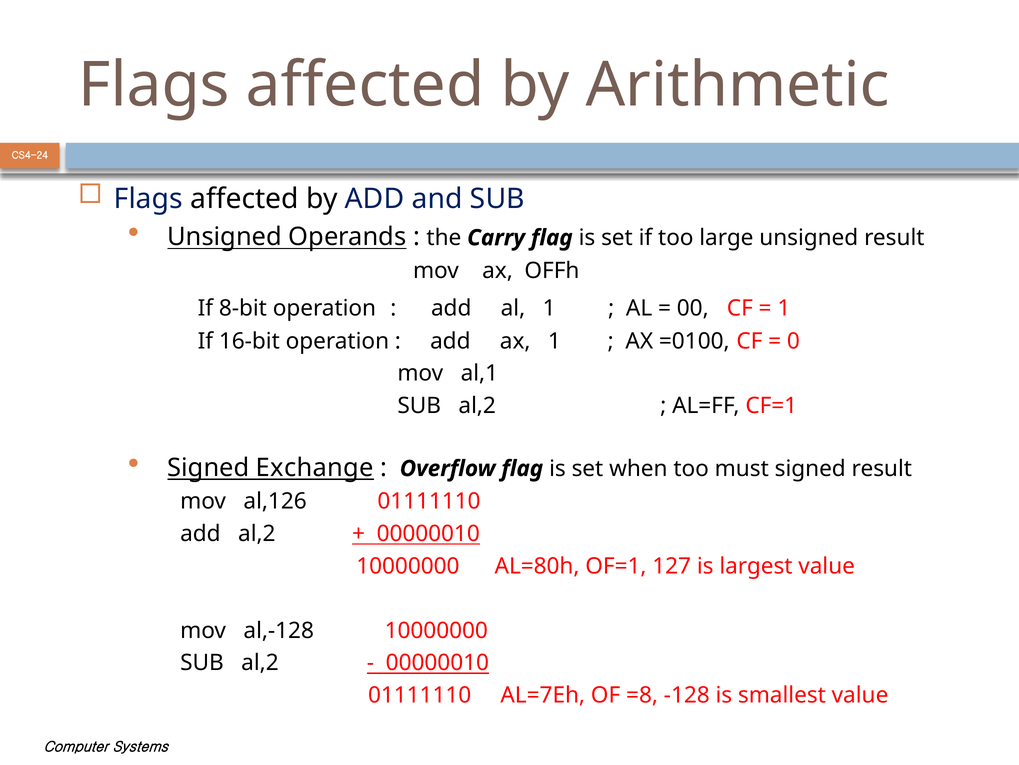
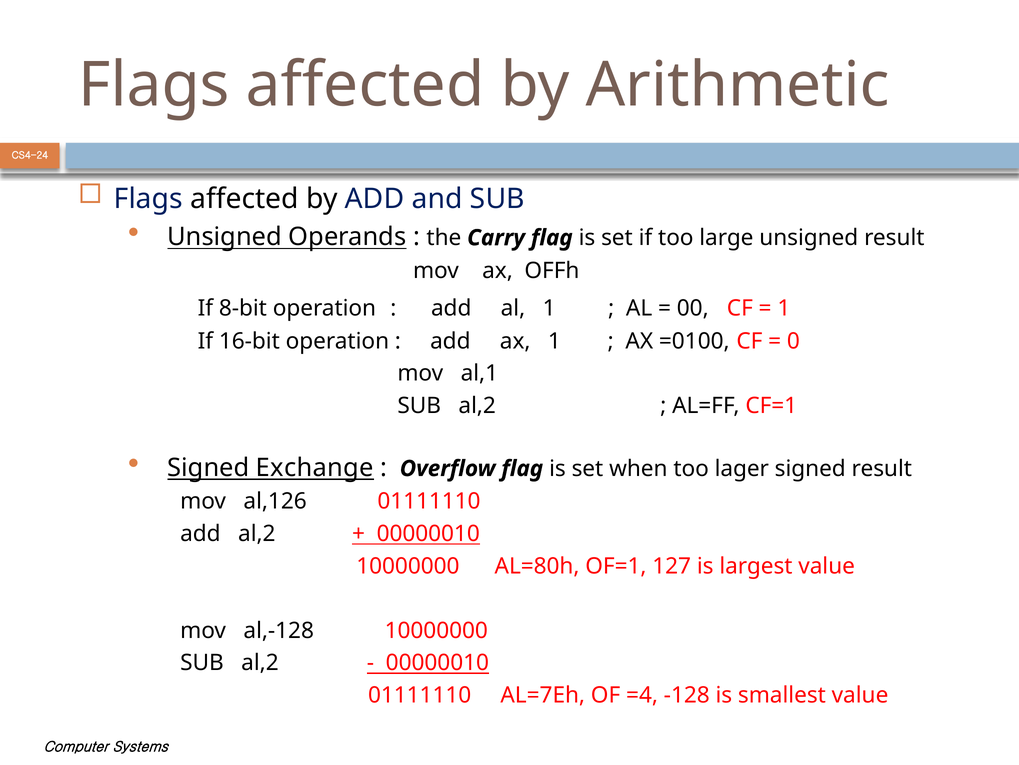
must: must -> lager (742, 468)
=8: =8 -> =4 (642, 695)
